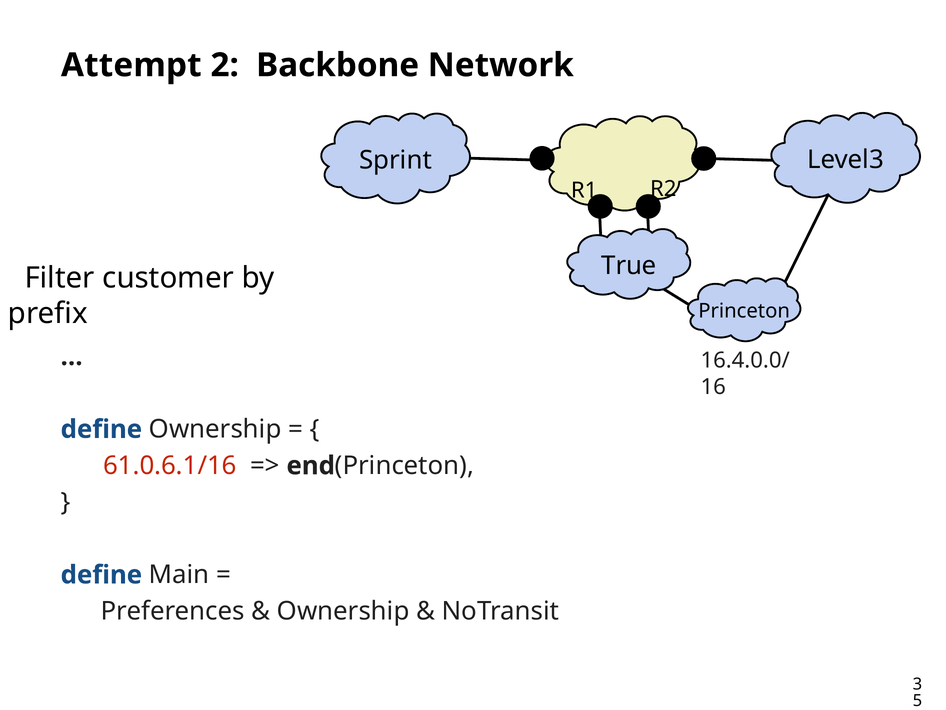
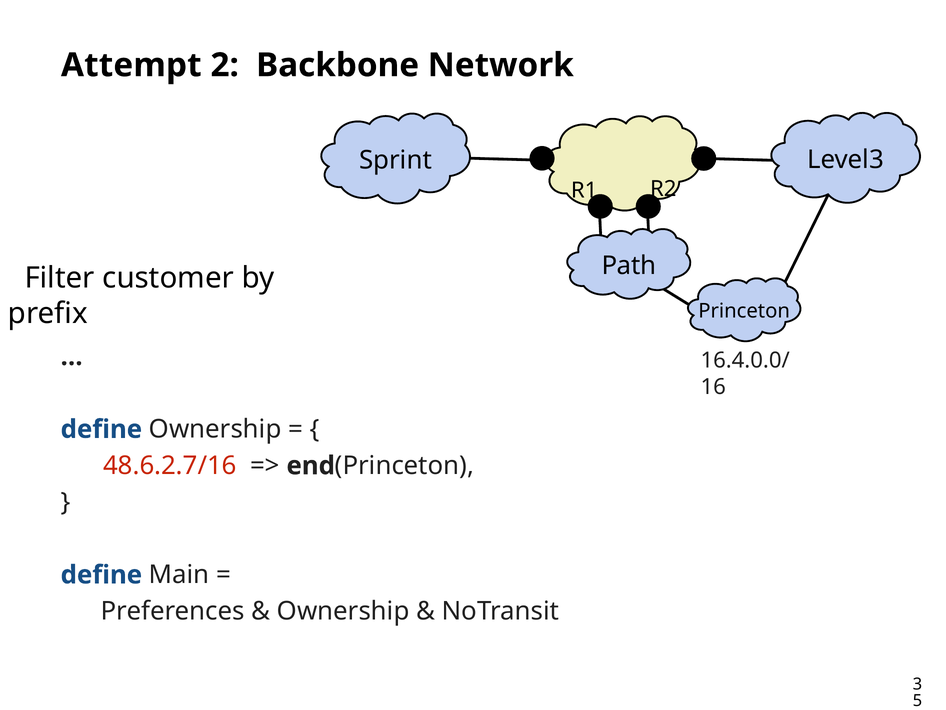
True: True -> Path (629, 266)
61.0.6.1/16: 61.0.6.1/16 -> 48.6.2.7/16 (170, 465)
